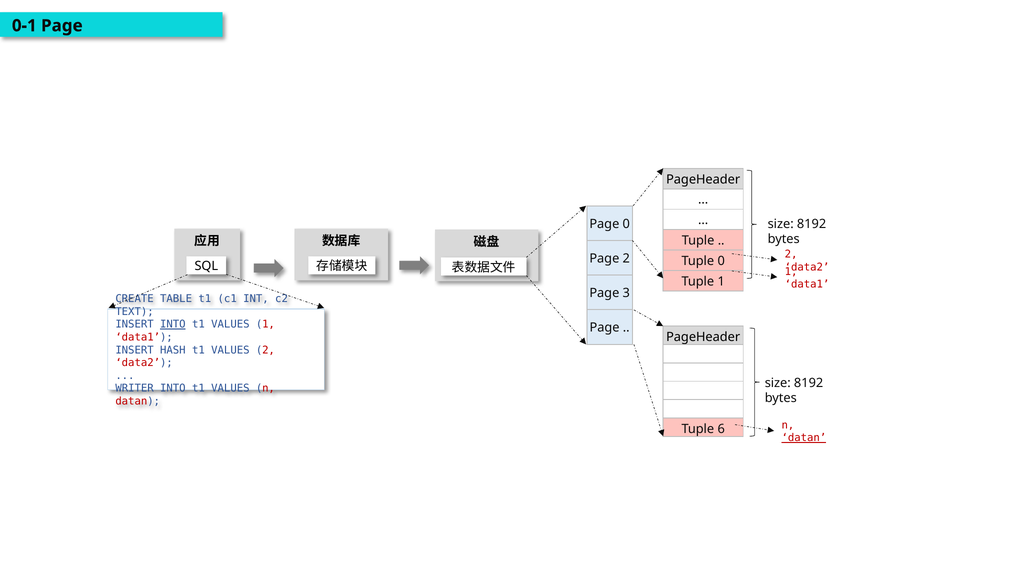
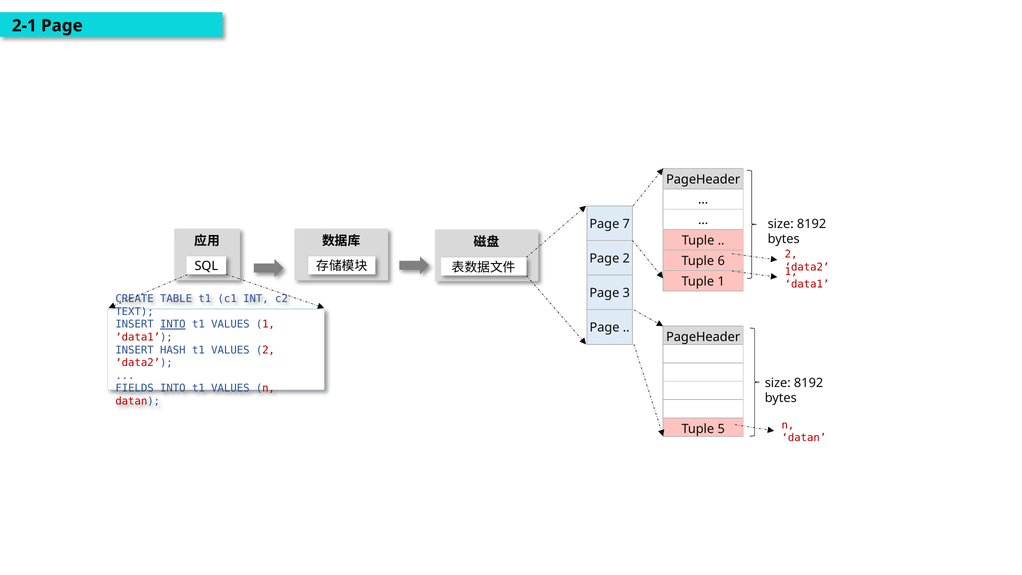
0-1: 0-1 -> 2-1 (24, 26)
Page 0: 0 -> 7 (626, 224)
Tuple 0: 0 -> 6 (721, 261)
WRITER: WRITER -> FIELDS (135, 388)
6: 6 -> 5 (721, 429)
datan underline: present -> none (804, 438)
